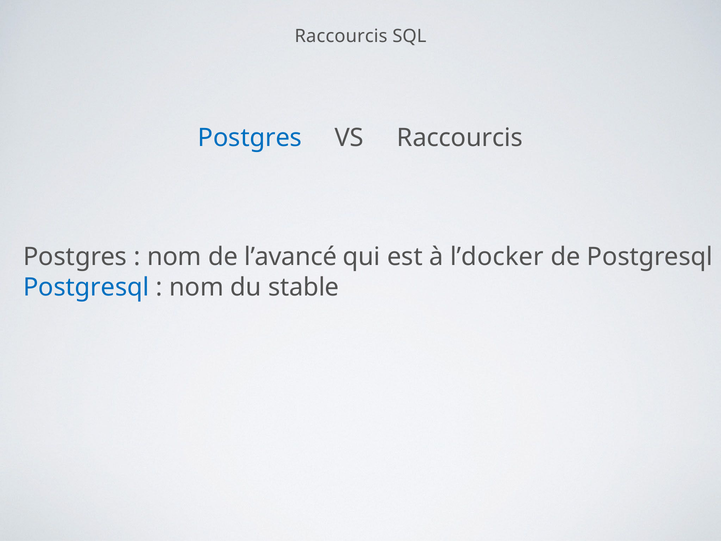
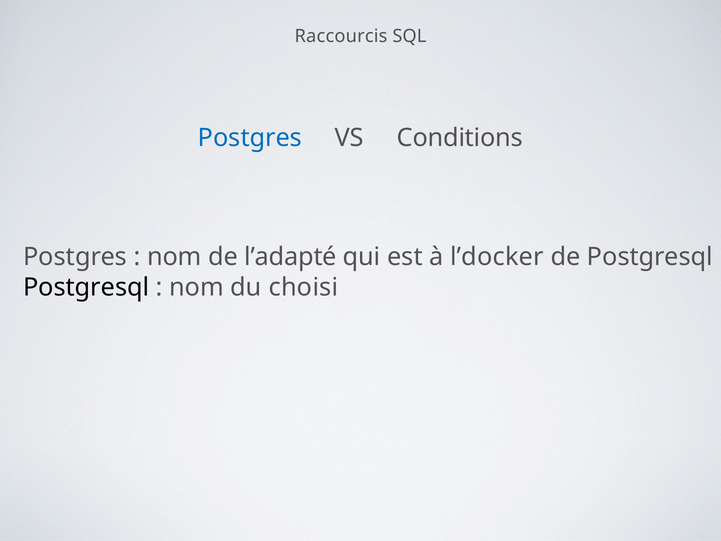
VS Raccourcis: Raccourcis -> Conditions (460, 138)
l’avancé: l’avancé -> l’adapté (291, 257)
Postgresql colour: blue -> black (86, 287)
stable: stable -> choisi (303, 287)
